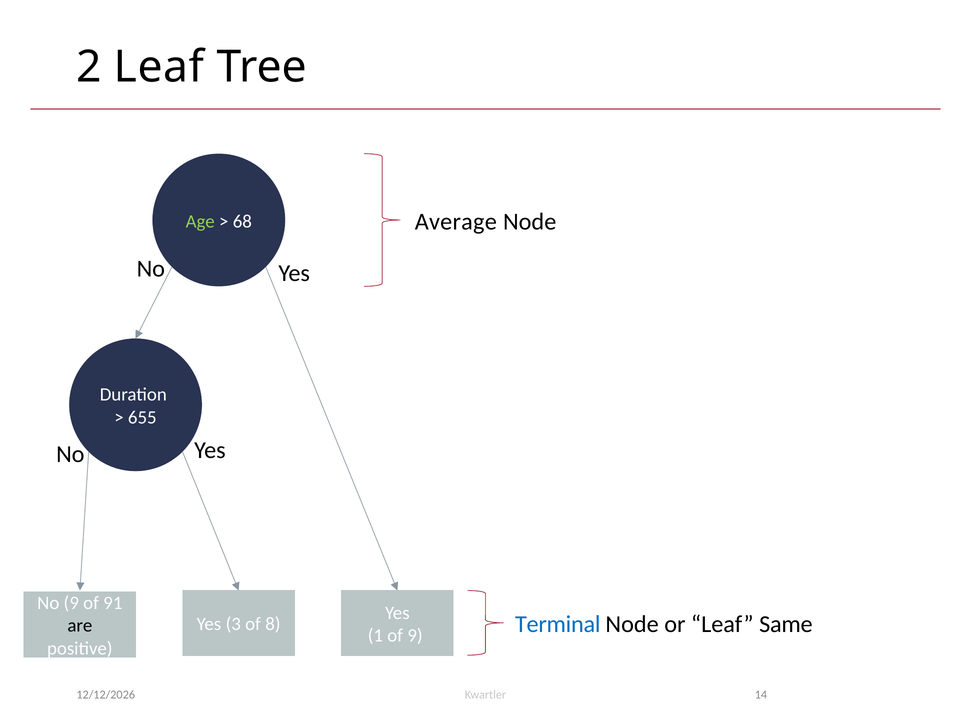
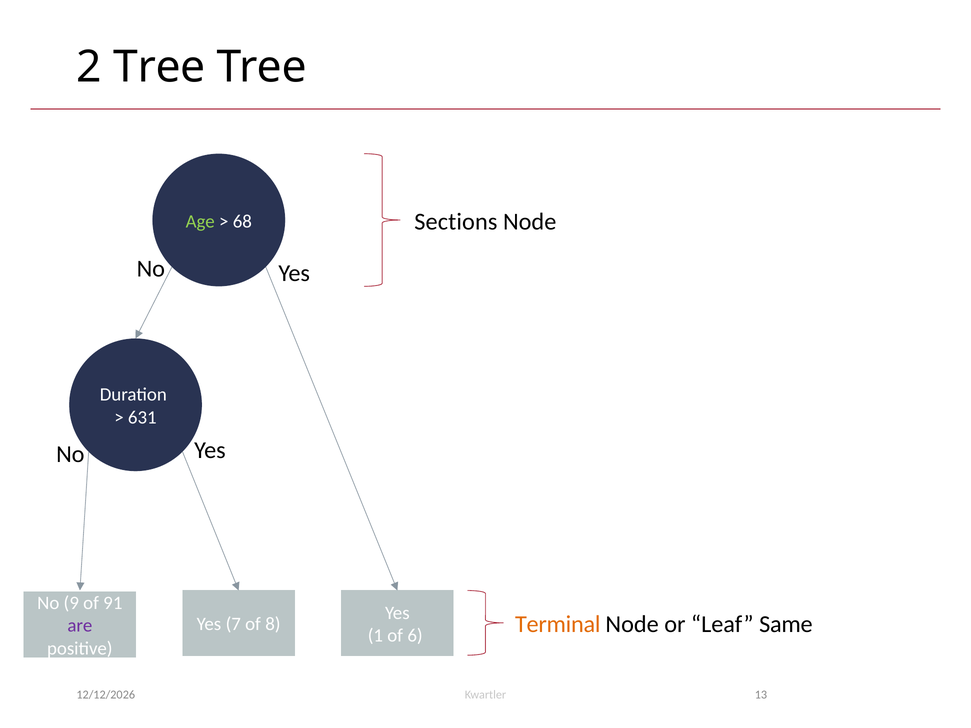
2 Leaf: Leaf -> Tree (159, 67)
Average: Average -> Sections (456, 222)
655: 655 -> 631 (142, 418)
Terminal colour: blue -> orange (558, 624)
3: 3 -> 7 (233, 624)
are colour: black -> purple (80, 626)
of 9: 9 -> 6 (415, 636)
14: 14 -> 13 (761, 695)
